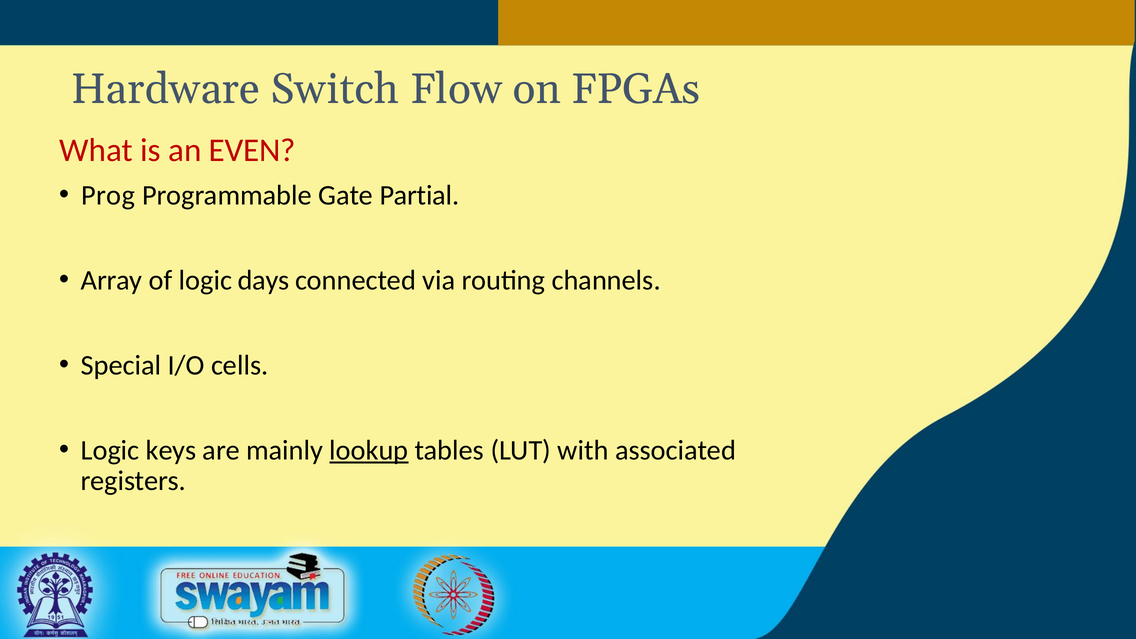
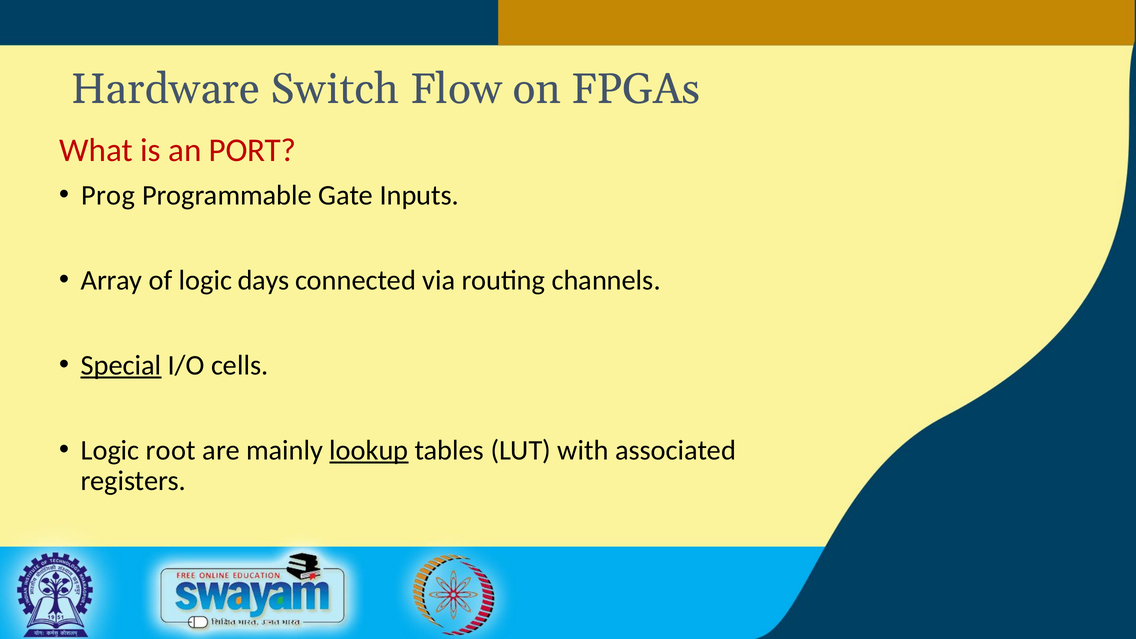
EVEN: EVEN -> PORT (252, 150)
Partial: Partial -> Inputs (419, 195)
Special underline: none -> present (121, 365)
keys: keys -> root (171, 450)
